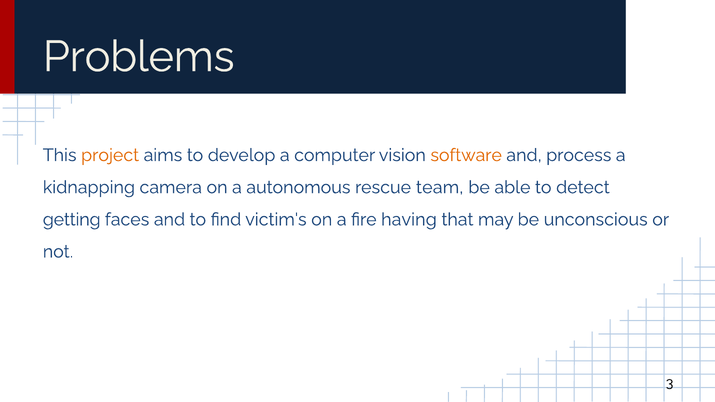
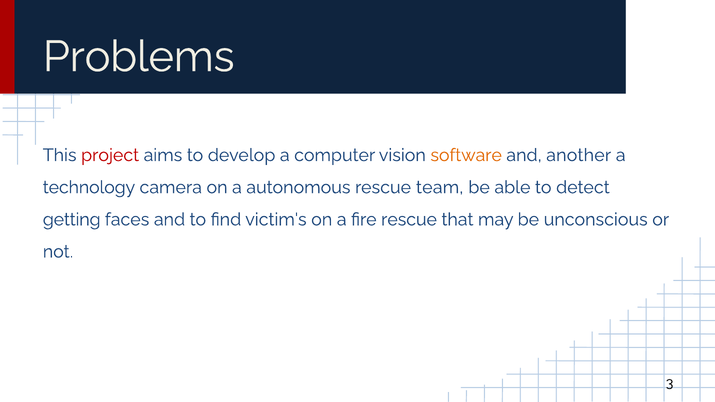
project colour: orange -> red (110, 155)
process: process -> another (579, 155)
kidnapping: kidnapping -> technology (89, 187)
fire having: having -> rescue (409, 220)
